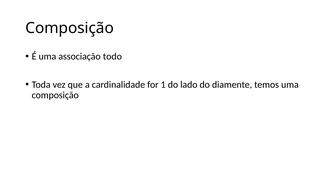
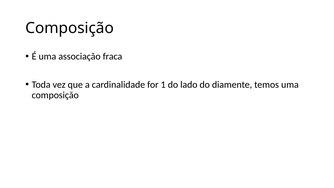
todo: todo -> fraca (112, 56)
